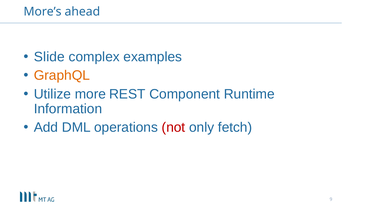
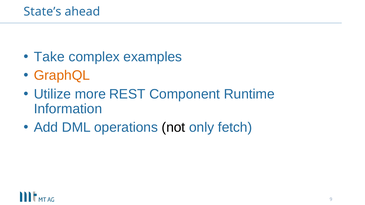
More’s: More’s -> State’s (42, 12)
Slide: Slide -> Take (49, 57)
not colour: red -> black (174, 128)
